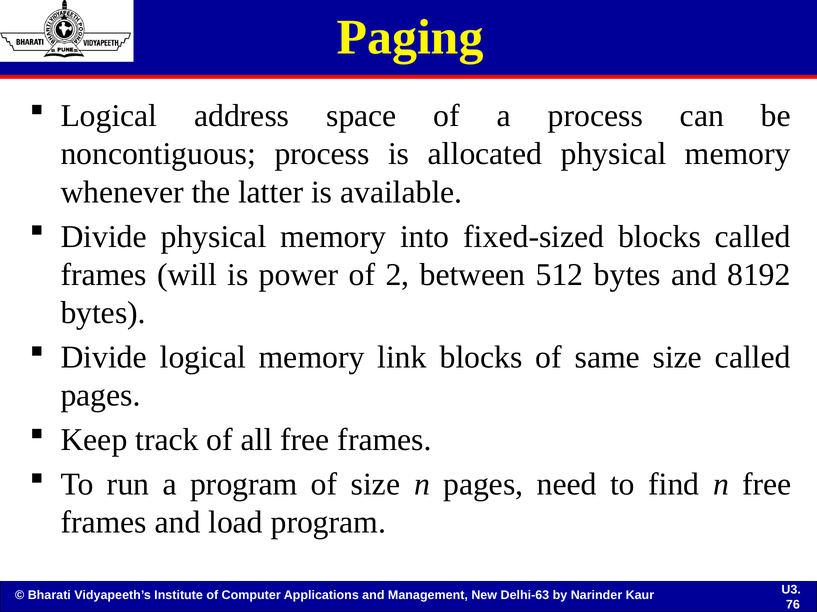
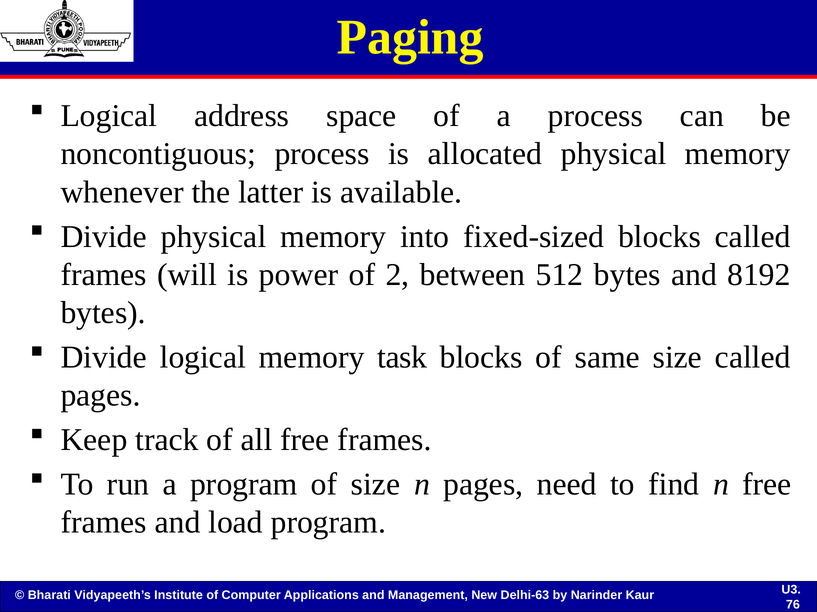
link: link -> task (402, 358)
